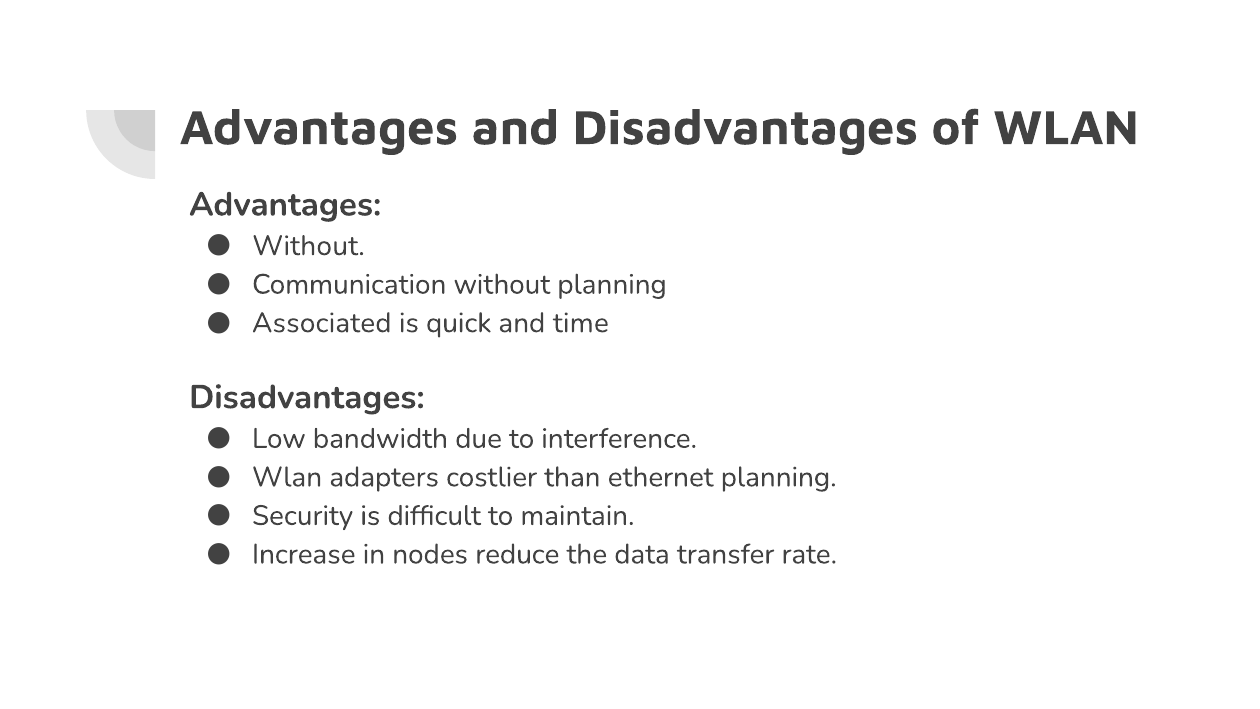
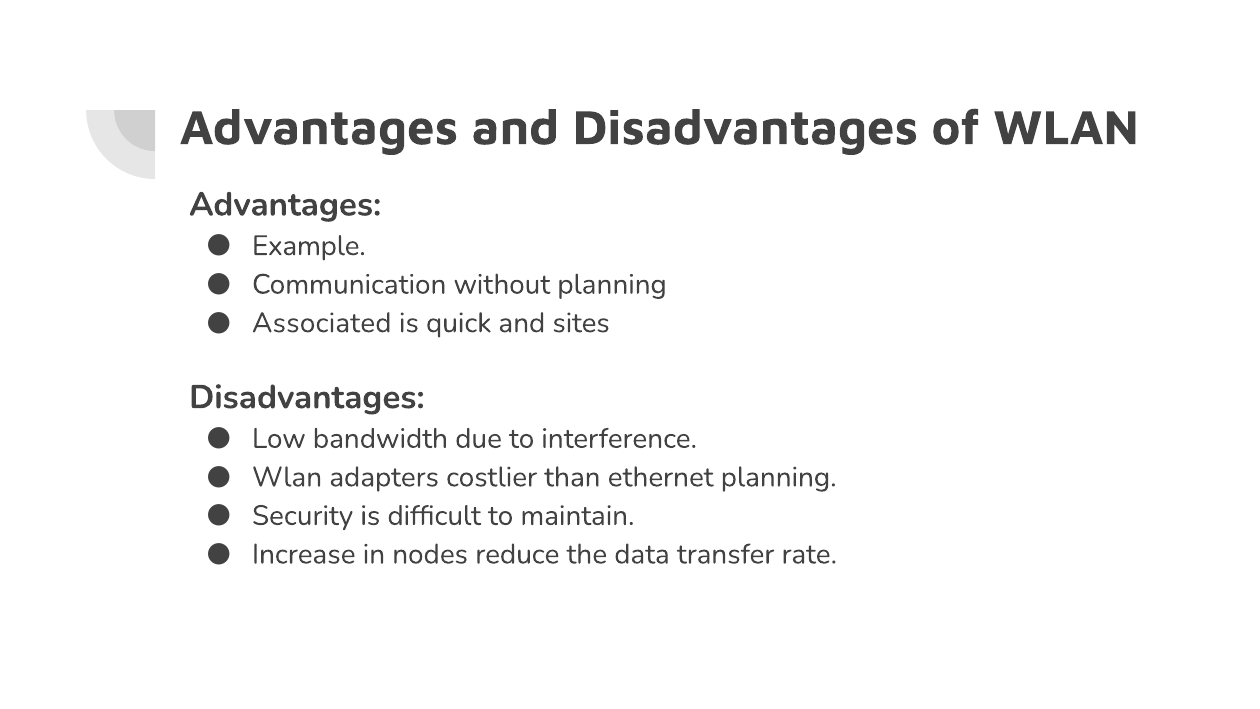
Without: Without -> Example (309, 246)
time: time -> sites (581, 323)
